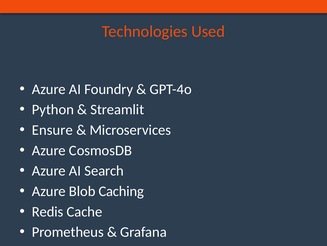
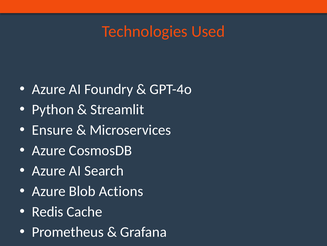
Caching: Caching -> Actions (121, 191)
